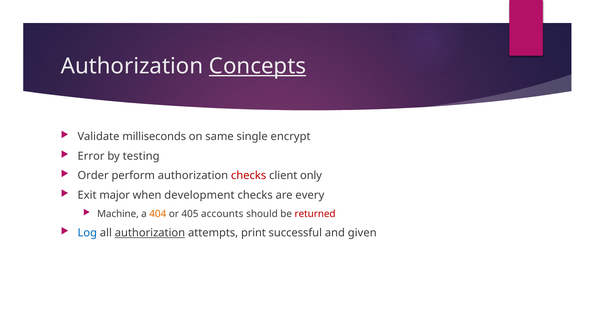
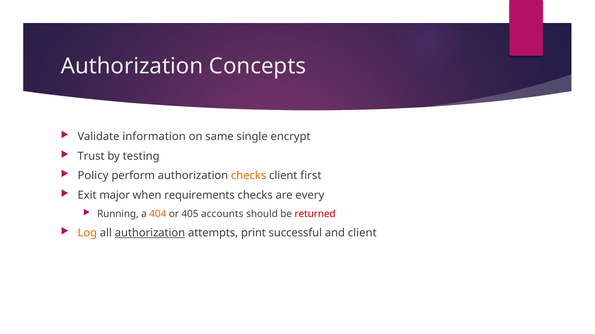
Concepts underline: present -> none (258, 66)
milliseconds: milliseconds -> information (154, 137)
Error: Error -> Trust (91, 156)
Order: Order -> Policy (93, 176)
checks colour: red -> orange (249, 176)
only: only -> first (311, 176)
development: development -> requirements (200, 196)
Machine: Machine -> Running (118, 214)
Log colour: blue -> orange (87, 233)
and given: given -> client (362, 233)
